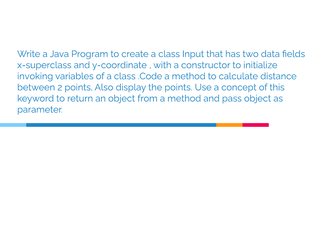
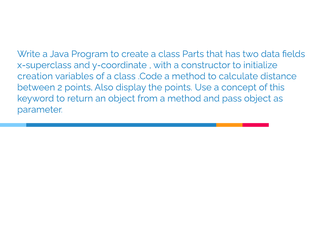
Input: Input -> Parts (193, 54)
invoking: invoking -> creation (35, 76)
